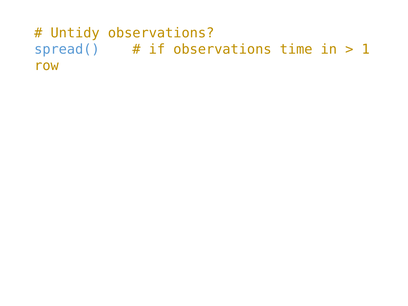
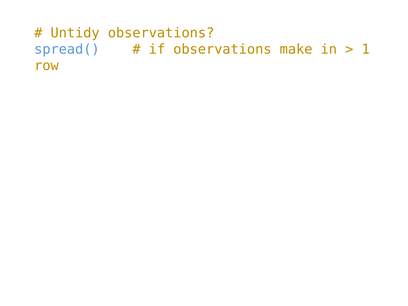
time: time -> make (296, 49)
